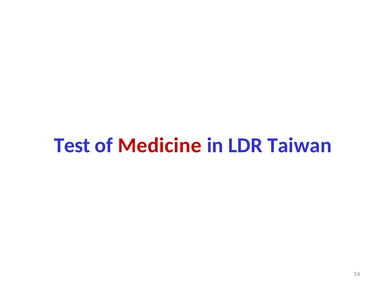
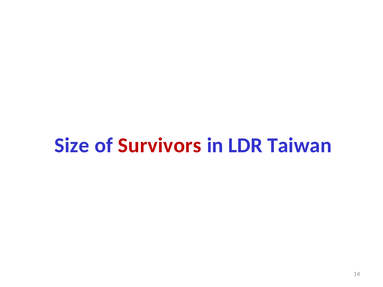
Test: Test -> Size (72, 145)
Medicine: Medicine -> Survivors (160, 145)
